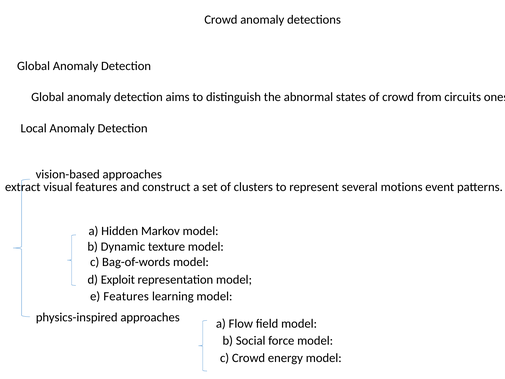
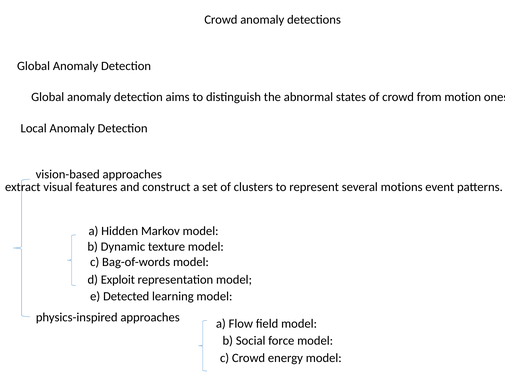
circuits: circuits -> motion (463, 97)
e Features: Features -> Detected (126, 296)
